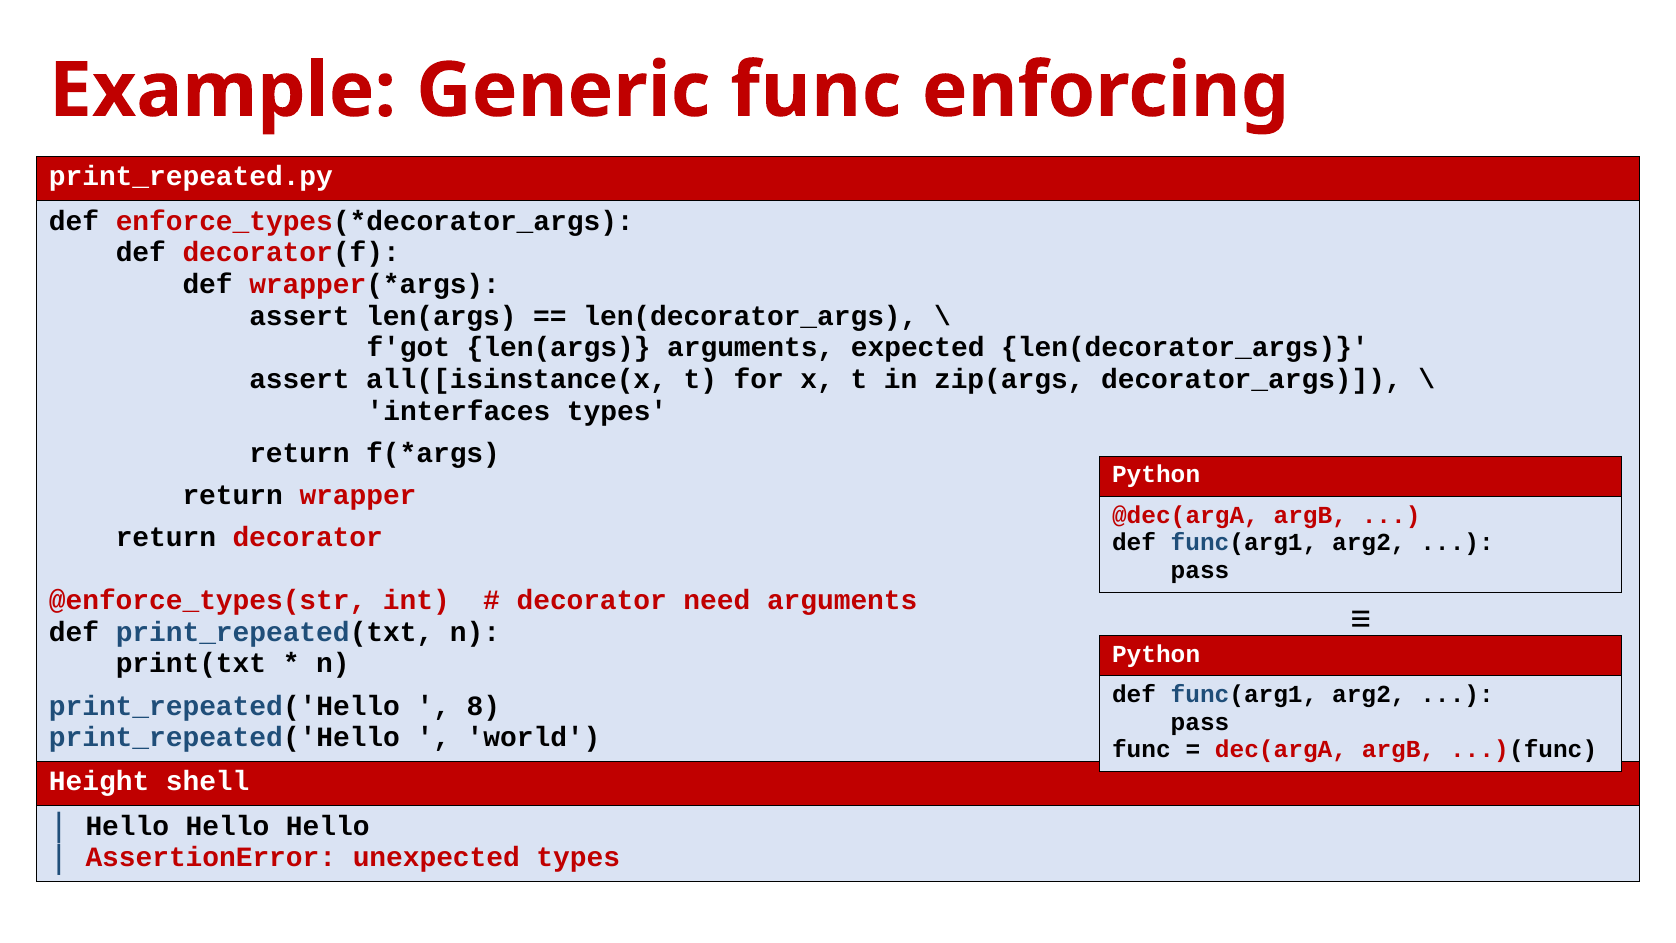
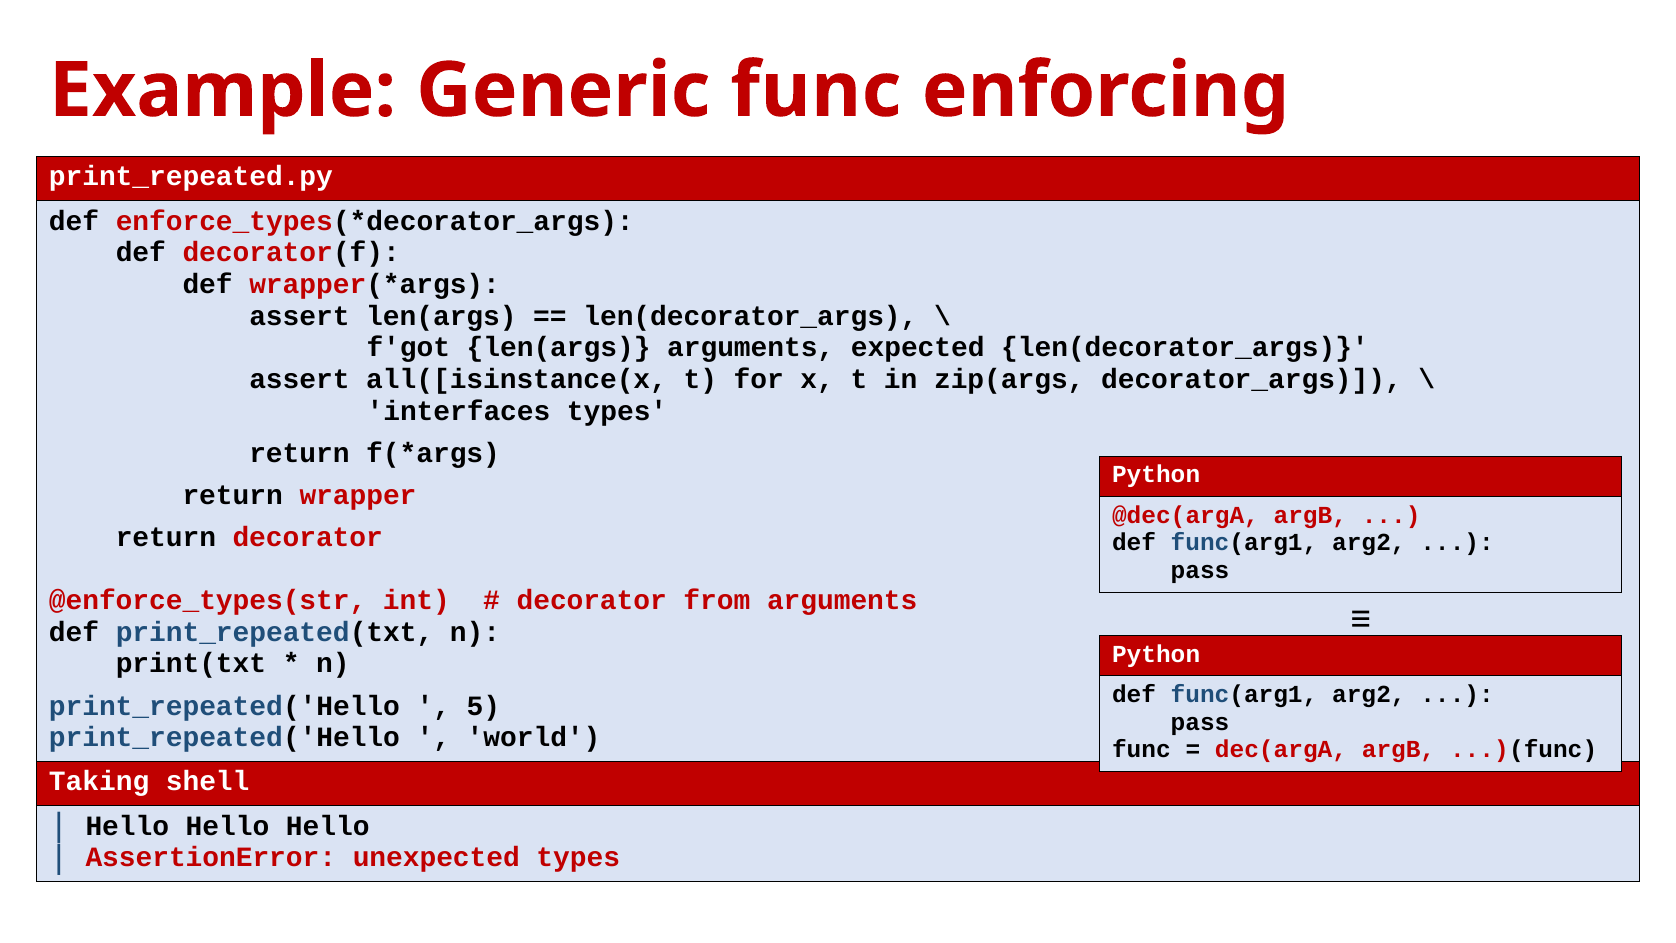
need: need -> from (717, 600)
8: 8 -> 5 (483, 706)
Height: Height -> Taking (99, 782)
